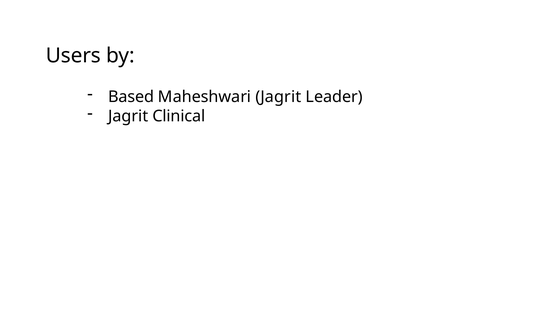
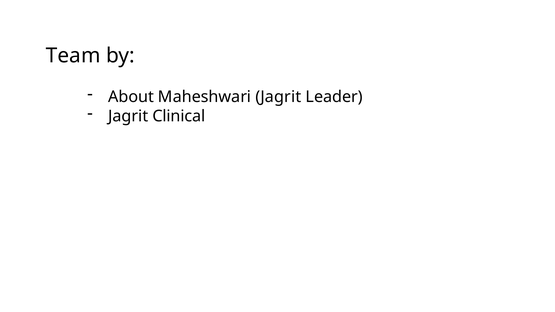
Users: Users -> Team (73, 56)
Based: Based -> About (131, 97)
